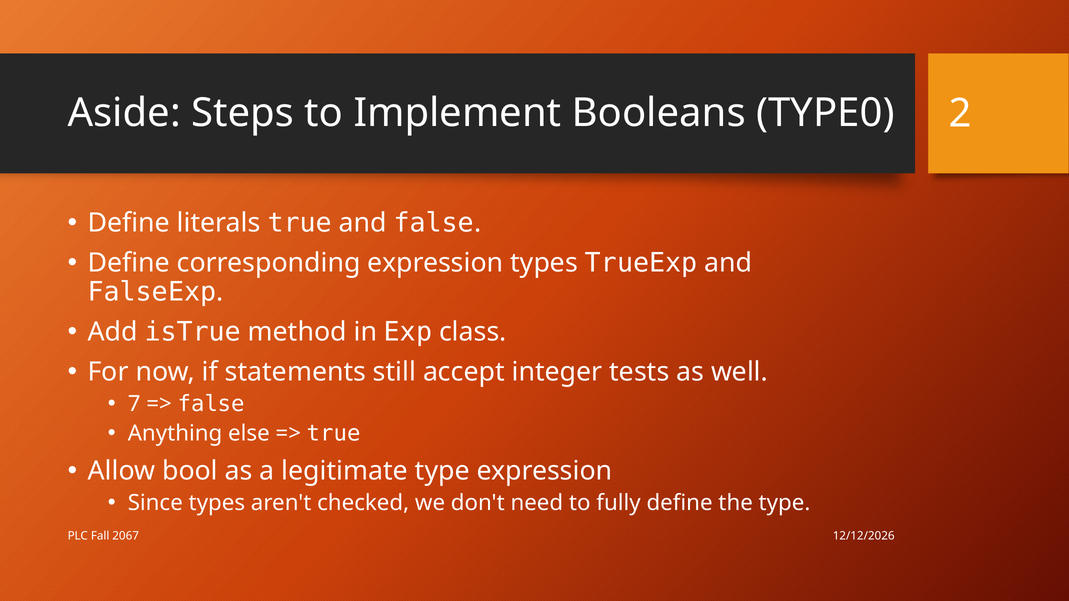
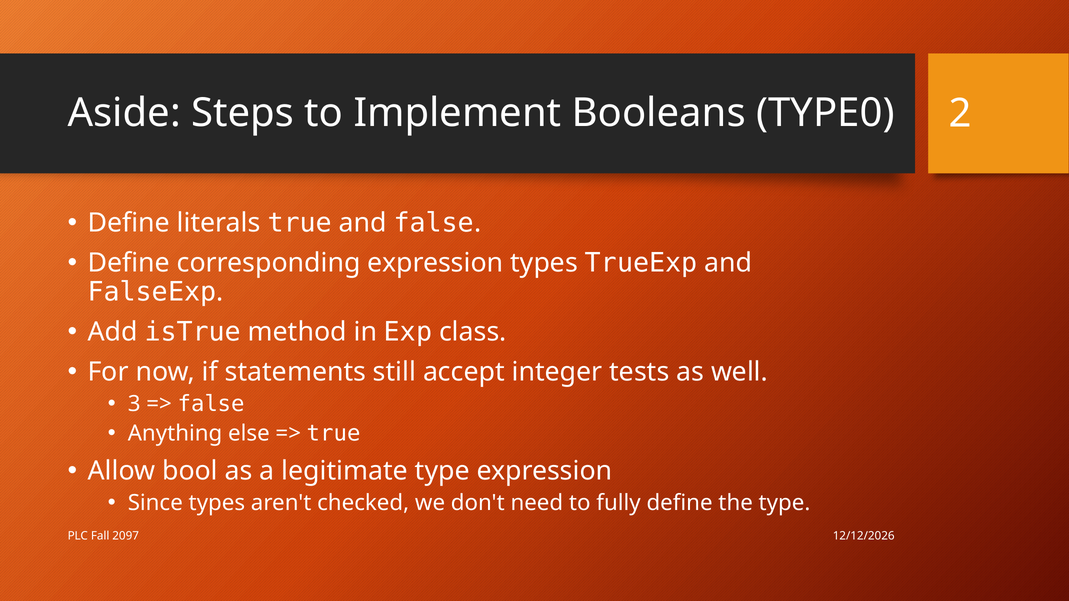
7: 7 -> 3 (134, 404)
2067: 2067 -> 2097 (126, 536)
